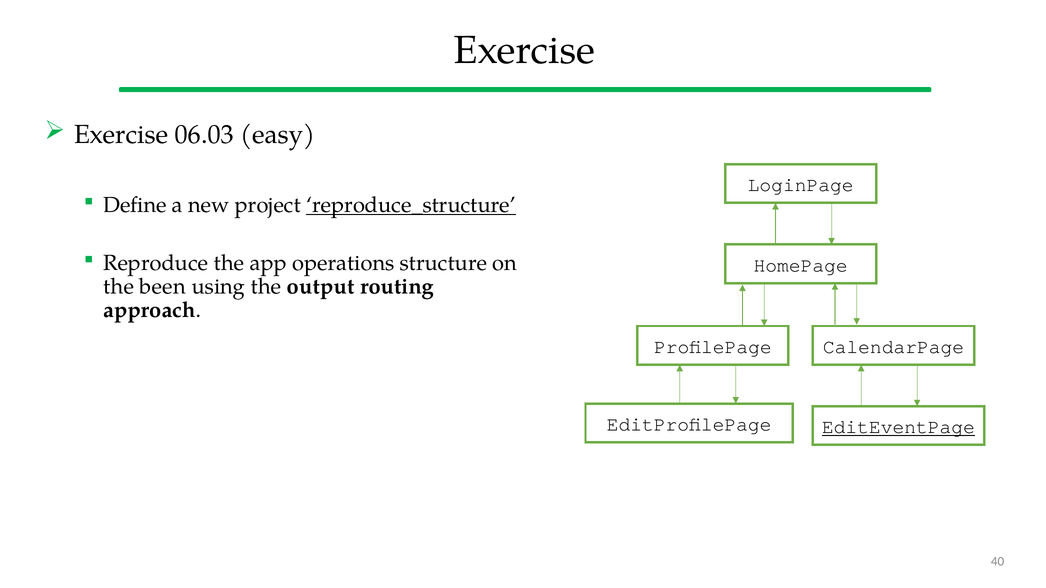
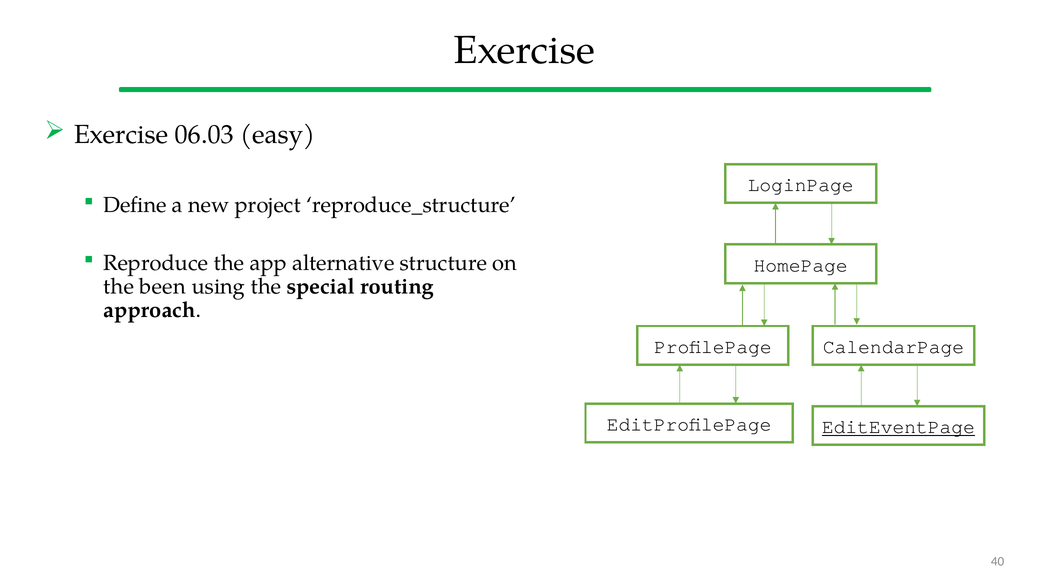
reproduce_structure underline: present -> none (411, 205)
operations: operations -> alternative (343, 263)
output: output -> special (321, 287)
